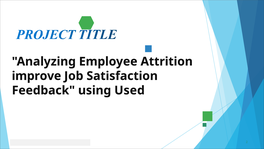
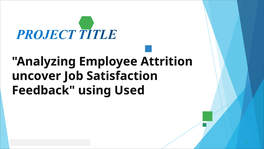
improve: improve -> uncover (36, 76)
